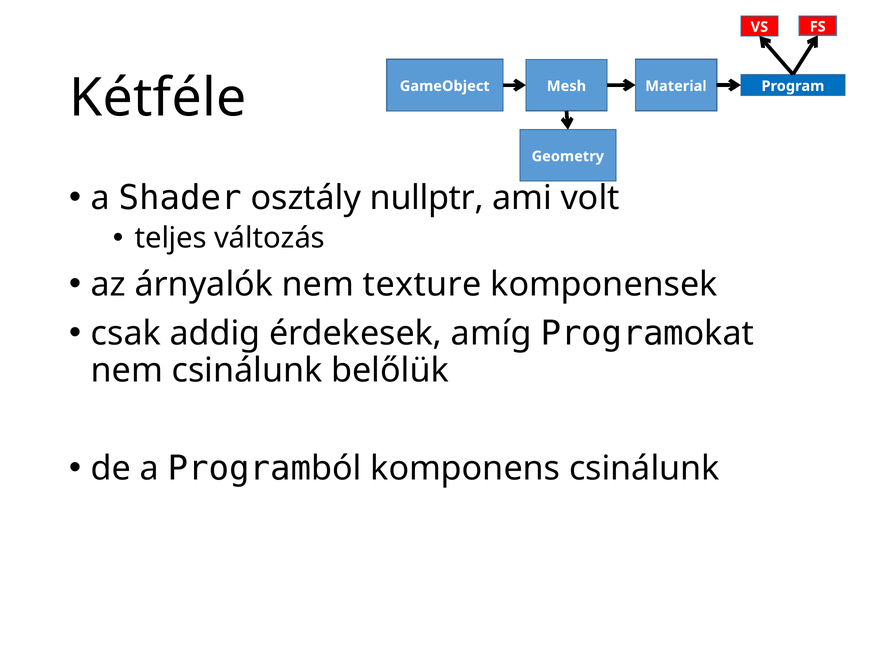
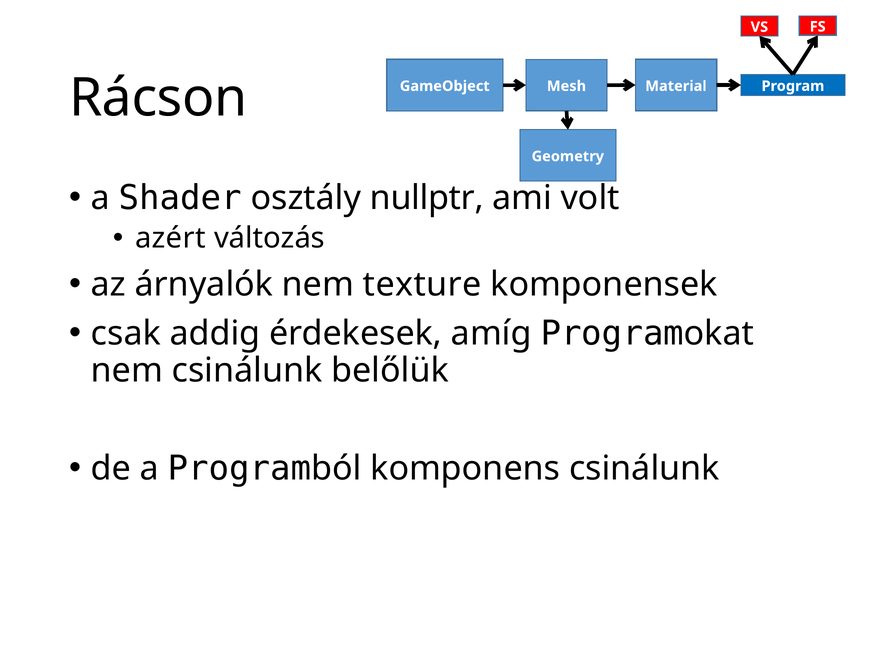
Kétféle: Kétféle -> Rácson (158, 98)
teljes: teljes -> azért (170, 238)
